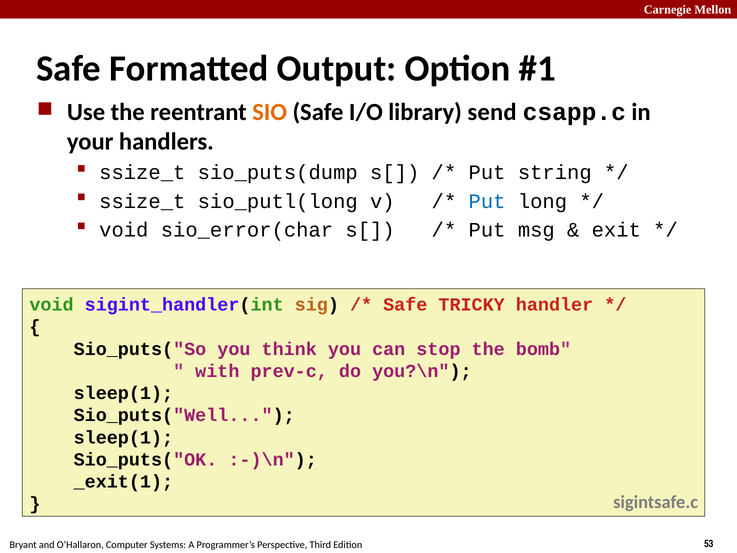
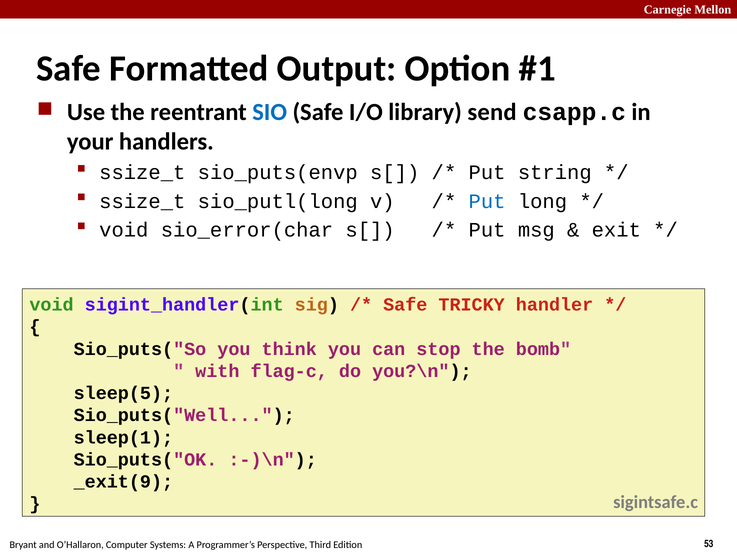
SIO colour: orange -> blue (270, 112)
sio_puts(dump: sio_puts(dump -> sio_puts(envp (278, 173)
prev-c: prev-c -> flag-c (289, 371)
sleep(1: sleep(1 -> sleep(5 (123, 393)
_exit(1: _exit(1 -> _exit(9 (123, 481)
